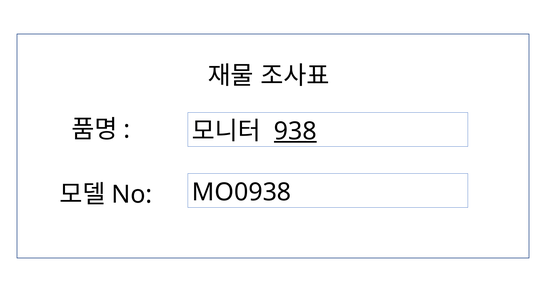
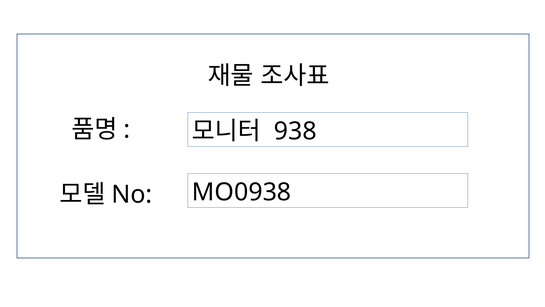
938 underline: present -> none (295, 131)
